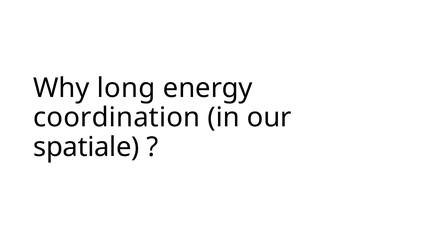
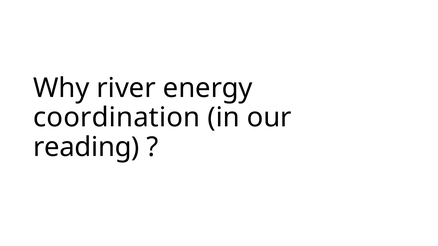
long: long -> river (126, 88)
spatiale: spatiale -> reading (86, 147)
